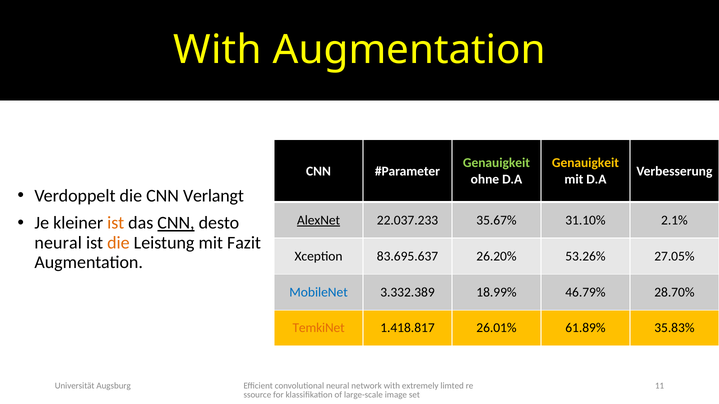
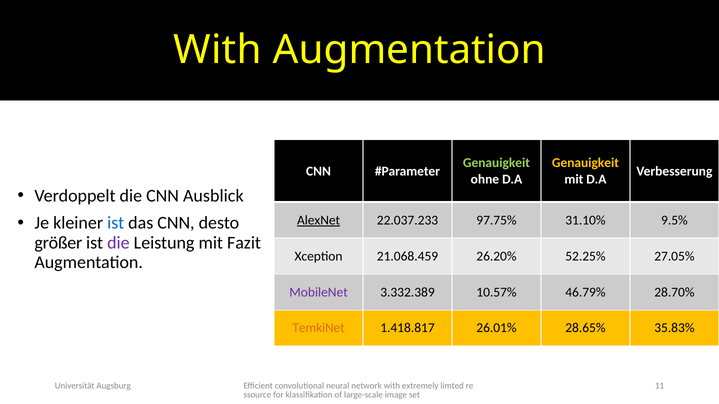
Verlangt: Verlangt -> Ausblick (213, 196)
ist colour: orange -> blue (116, 223)
CNN underline: present -> none (176, 223)
35.67%: 35.67% -> 97.75% (496, 220)
2.1%: 2.1% -> 9.5% (674, 220)
neural: neural -> größer (58, 243)
die colour: orange -> purple (118, 243)
83.695.637: 83.695.637 -> 21.068.459 (407, 257)
53.26%: 53.26% -> 52.25% (585, 257)
MobileNet colour: blue -> purple (319, 293)
18.99%: 18.99% -> 10.57% (496, 293)
61.89%: 61.89% -> 28.65% (585, 328)
